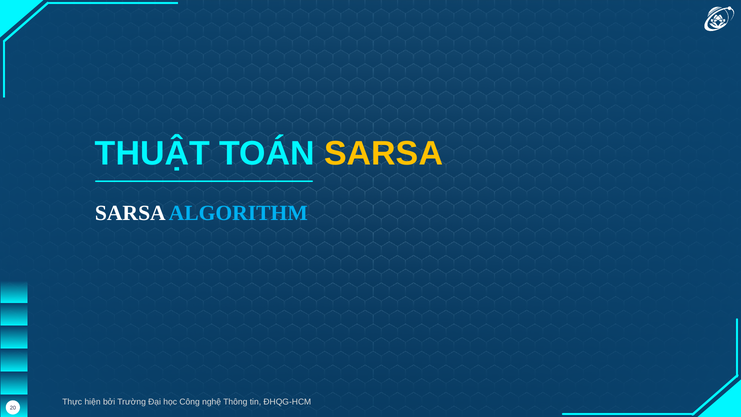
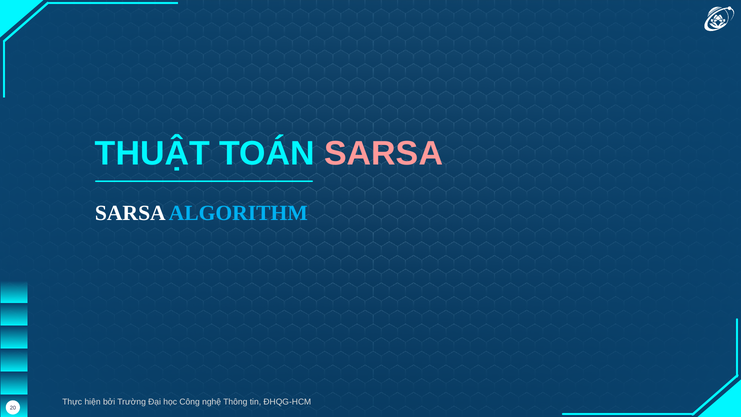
SARSA colour: yellow -> pink (384, 153)
